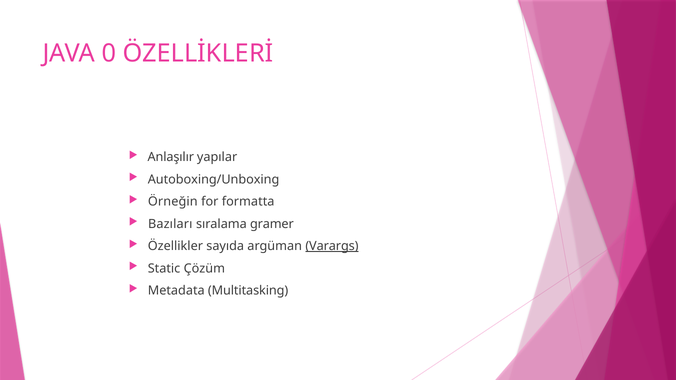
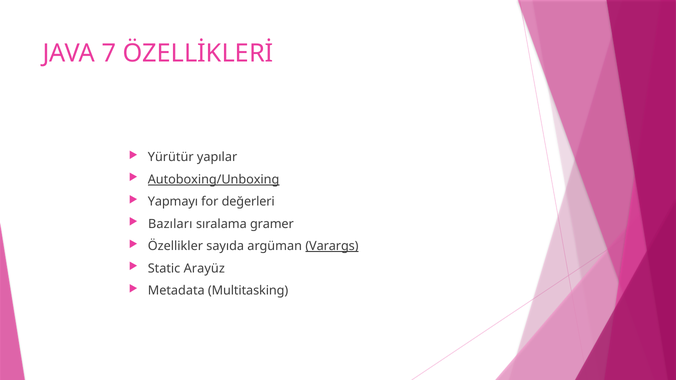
0: 0 -> 7 (109, 53)
Anlaşılır: Anlaşılır -> Yürütür (171, 157)
Autoboxing/Unboxing underline: none -> present (214, 180)
Örneğin: Örneğin -> Yapmayı (173, 202)
formatta: formatta -> değerleri (248, 202)
Çözüm: Çözüm -> Arayüz (204, 269)
